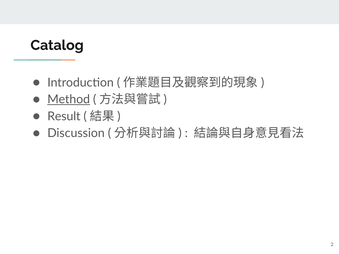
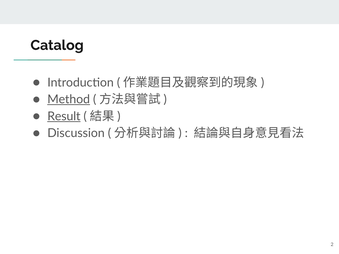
Result underline: none -> present (64, 116)
